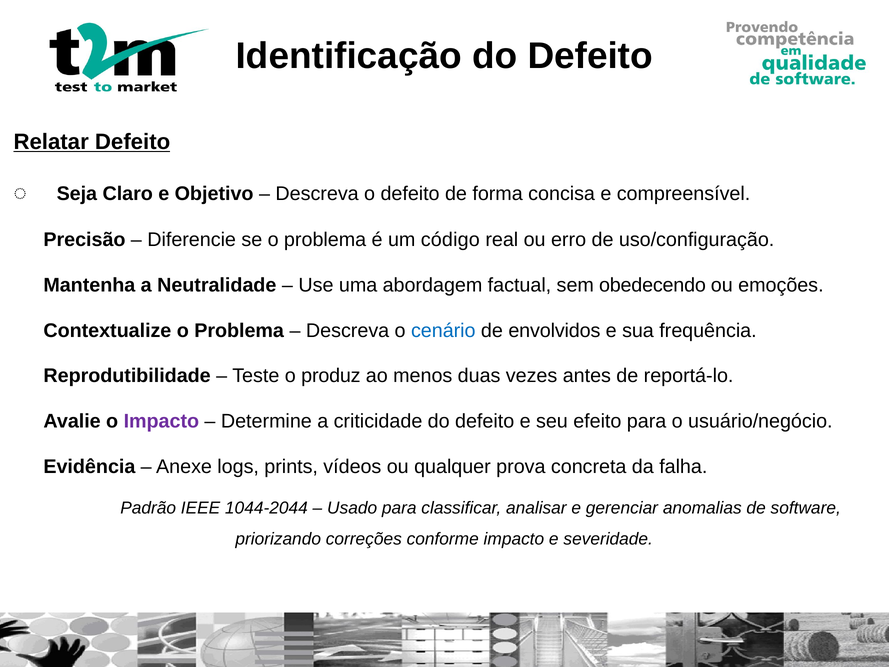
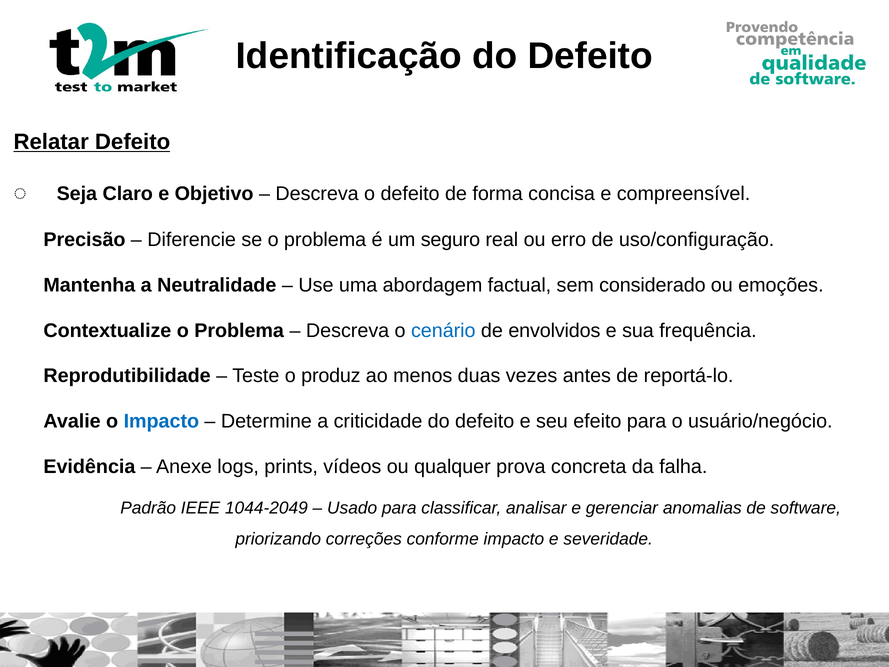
código: código -> seguro (450, 240)
obedecendo: obedecendo -> considerado (652, 285)
Impacto colour: purple -> blue (161, 421)
1044-2044: 1044-2044 -> 1044-2049 (266, 508)
